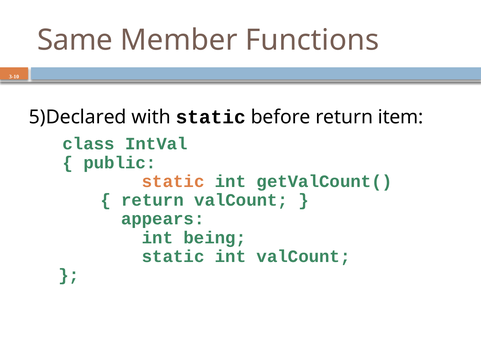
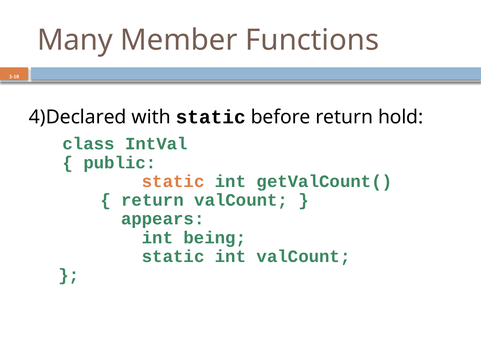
Same: Same -> Many (75, 40)
5)Declared: 5)Declared -> 4)Declared (78, 117)
item: item -> hold (401, 117)
